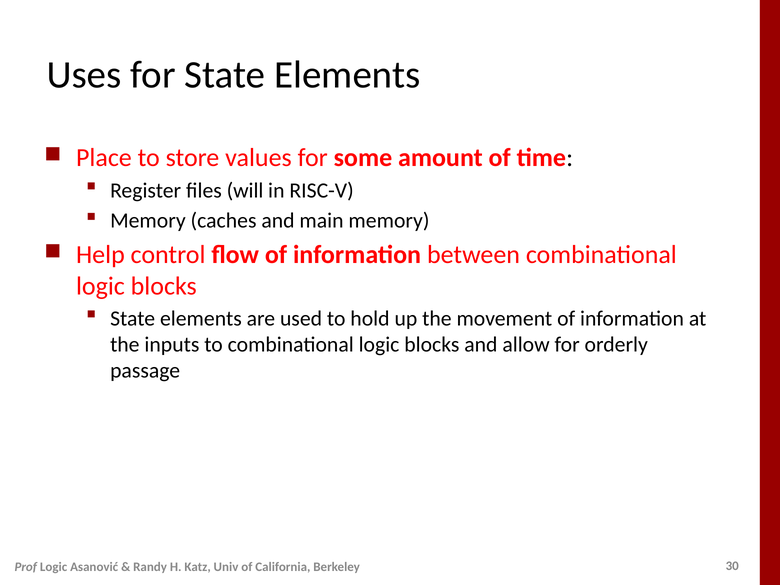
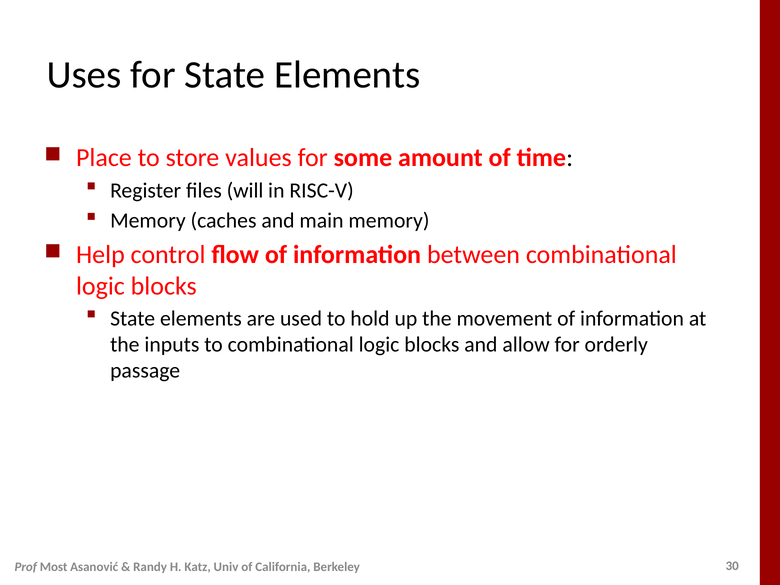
Prof Logic: Logic -> Most (54, 567)
